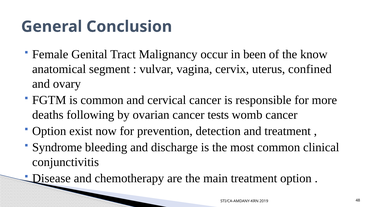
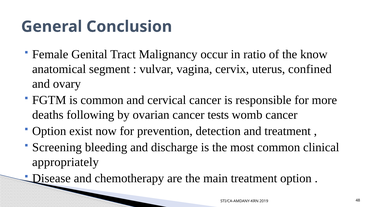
been: been -> ratio (255, 54)
Syndrome: Syndrome -> Screening (57, 147)
conjunctivitis: conjunctivitis -> appropriately (65, 162)
